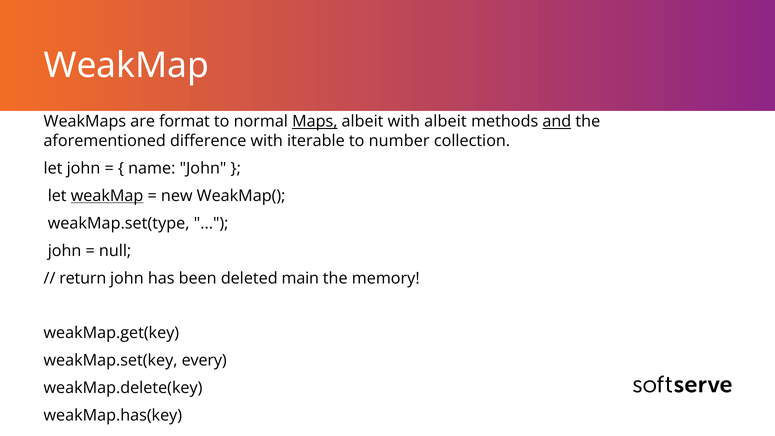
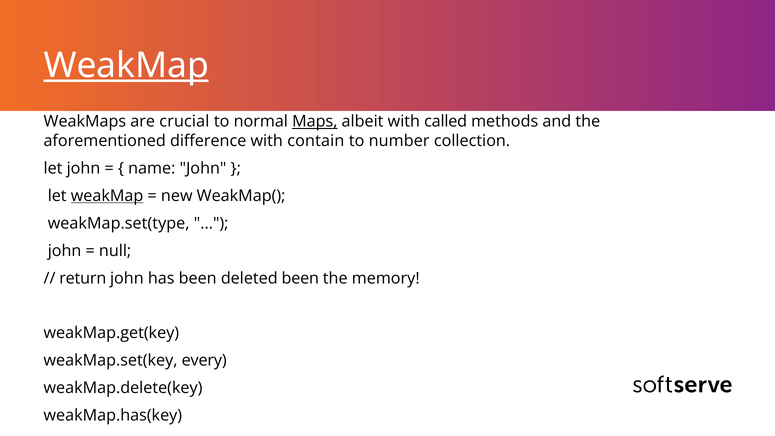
WeakMap underline: none -> present (126, 65)
format: format -> crucial (184, 121)
with albeit: albeit -> called (446, 121)
and underline: present -> none (557, 121)
iterable: iterable -> contain (316, 141)
deleted main: main -> been (300, 278)
